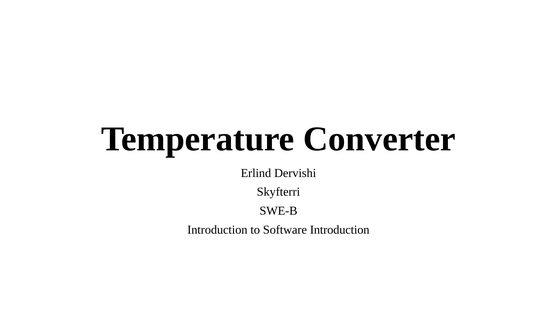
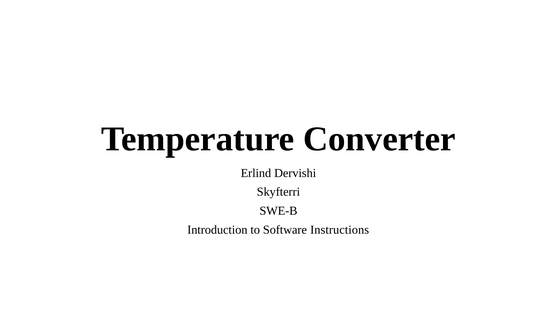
Software Introduction: Introduction -> Instructions (340, 230)
